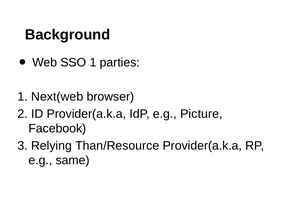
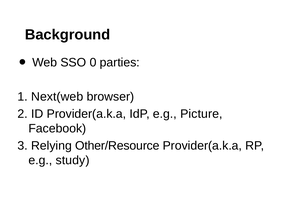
SSO 1: 1 -> 0 (93, 62)
Than/Resource: Than/Resource -> Other/Resource (117, 145)
same: same -> study (73, 160)
